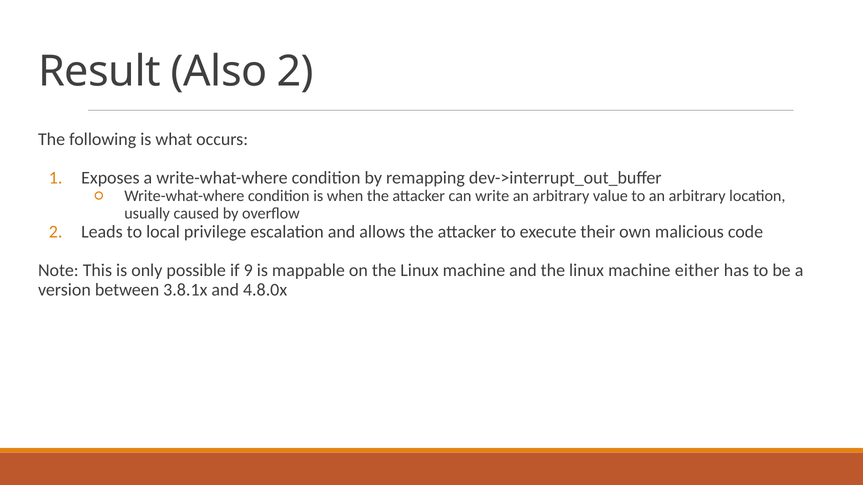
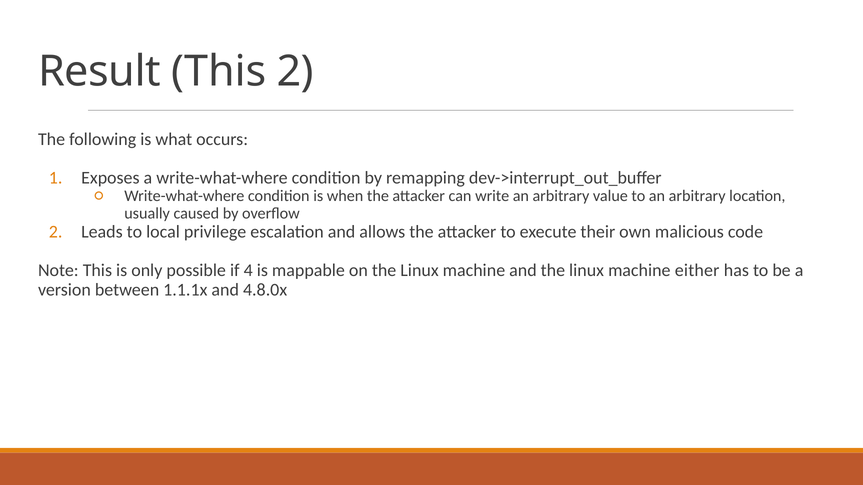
Result Also: Also -> This (219, 72)
9: 9 -> 4 (248, 271)
3.8.1x: 3.8.1x -> 1.1.1x (185, 290)
